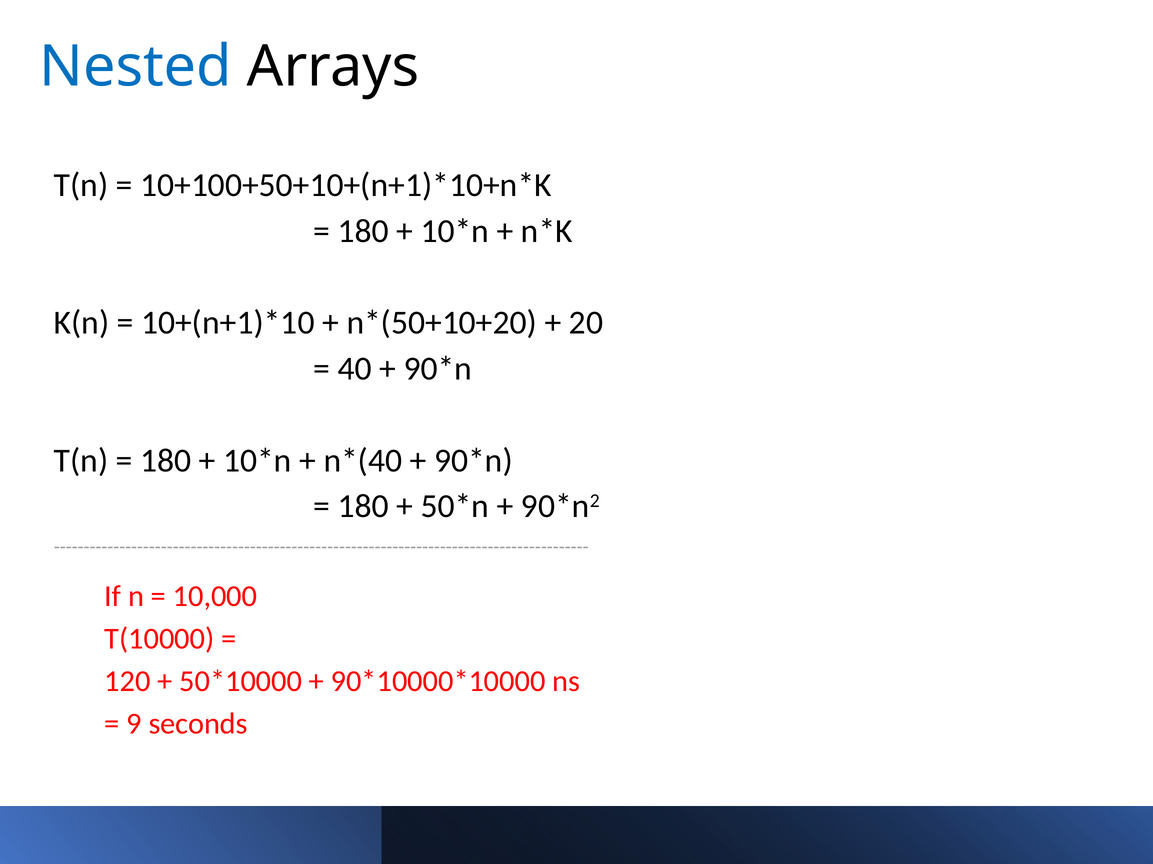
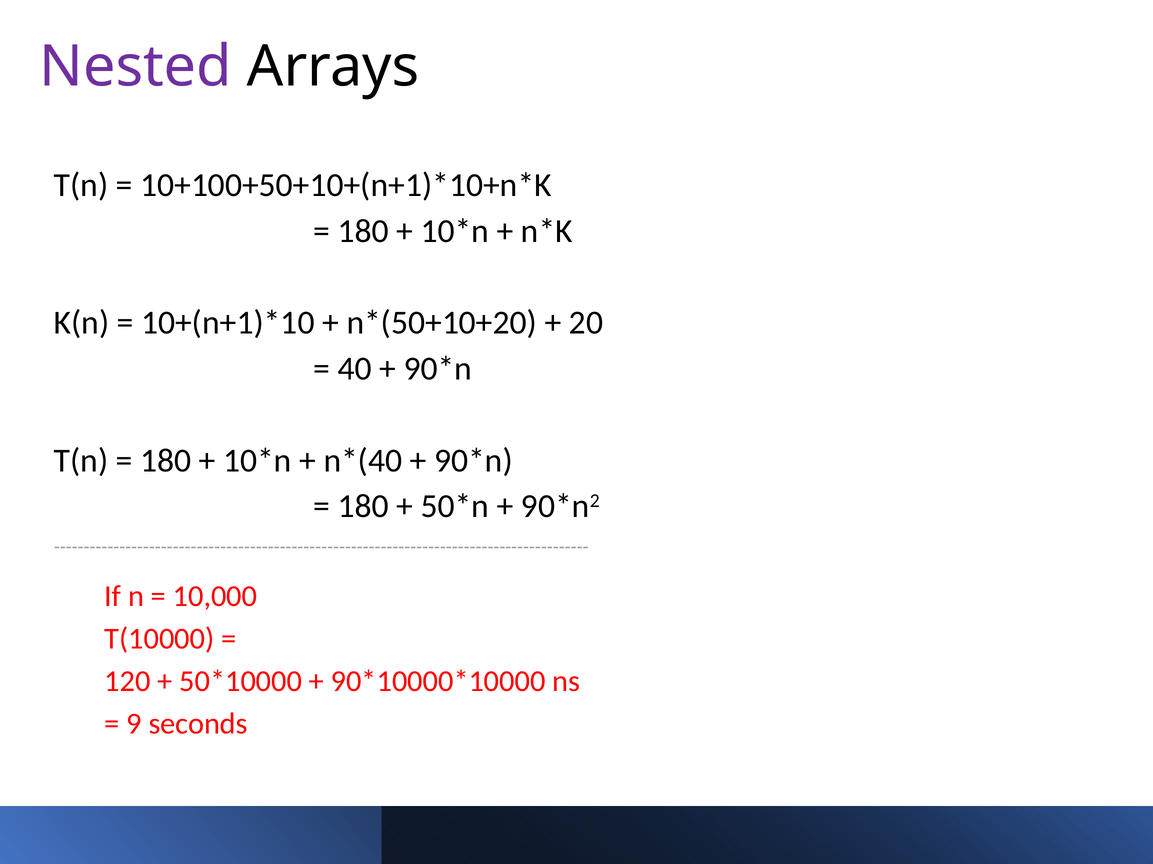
Nested colour: blue -> purple (136, 67)
